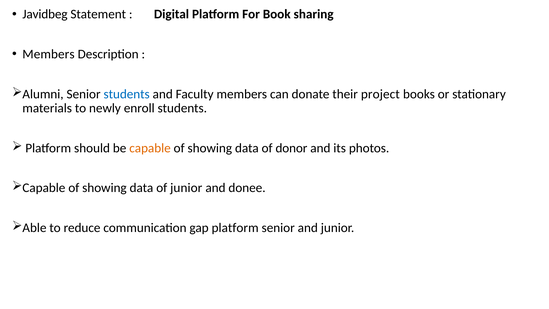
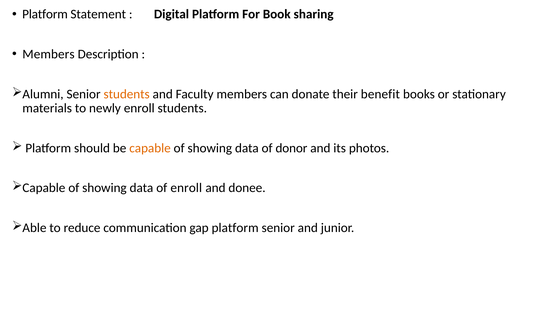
Javidbeg: Javidbeg -> Platform (45, 14)
students colour: blue -> orange (127, 94)
project: project -> benefit (380, 94)
of junior: junior -> enroll (186, 188)
